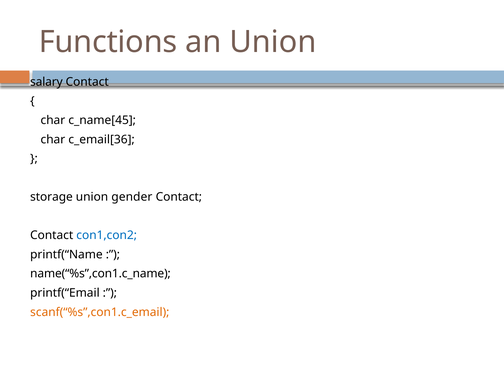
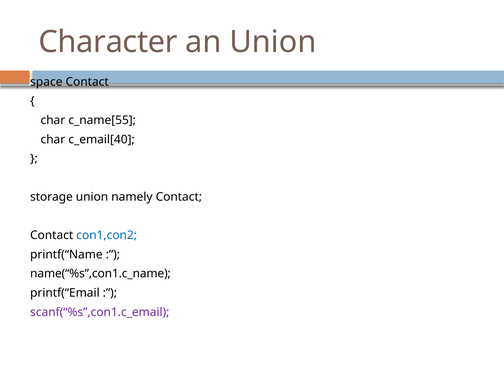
Functions: Functions -> Character (108, 42)
salary: salary -> space (46, 82)
c_name[45: c_name[45 -> c_name[55 (102, 120)
c_email[36: c_email[36 -> c_email[40 (102, 139)
gender: gender -> namely (132, 197)
scanf(“%s”,con1.c_email colour: orange -> purple (100, 312)
